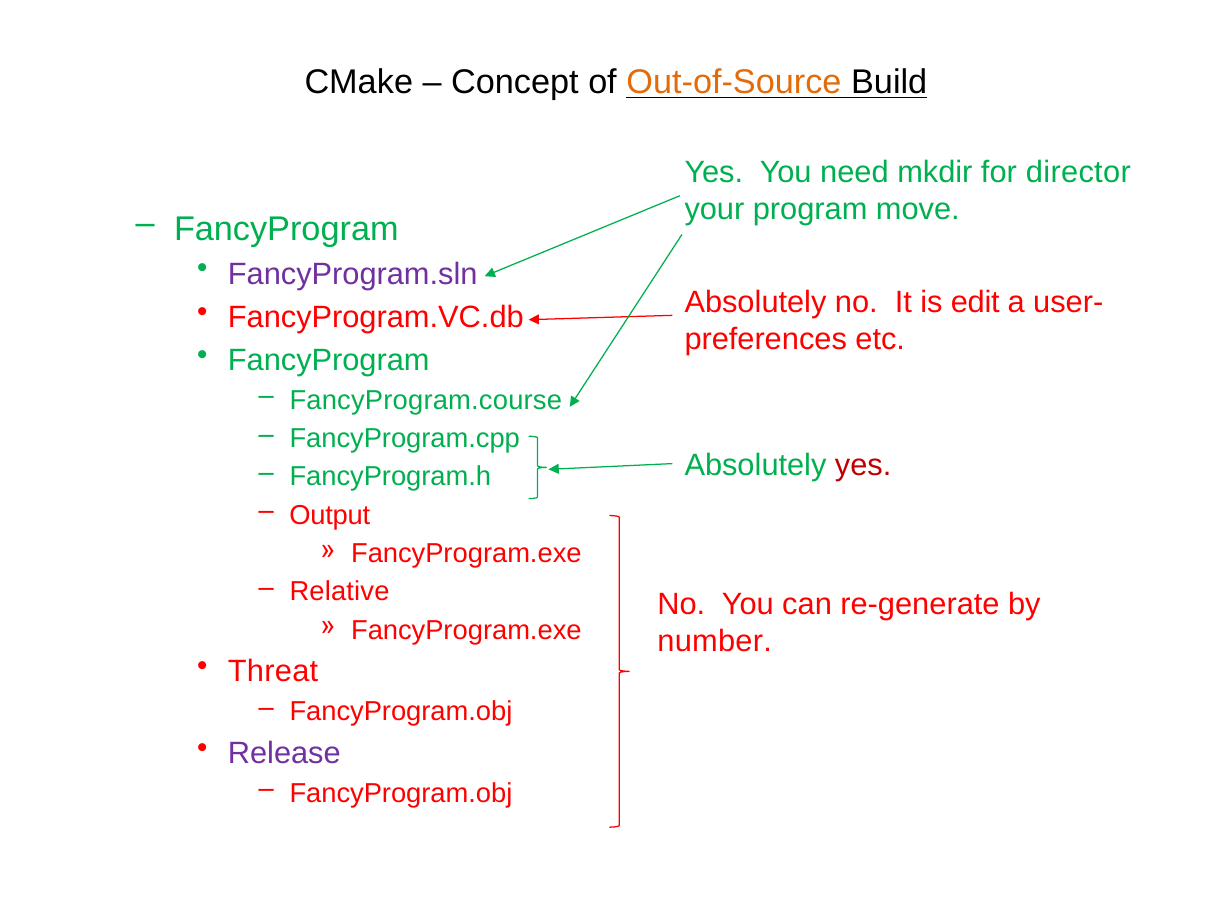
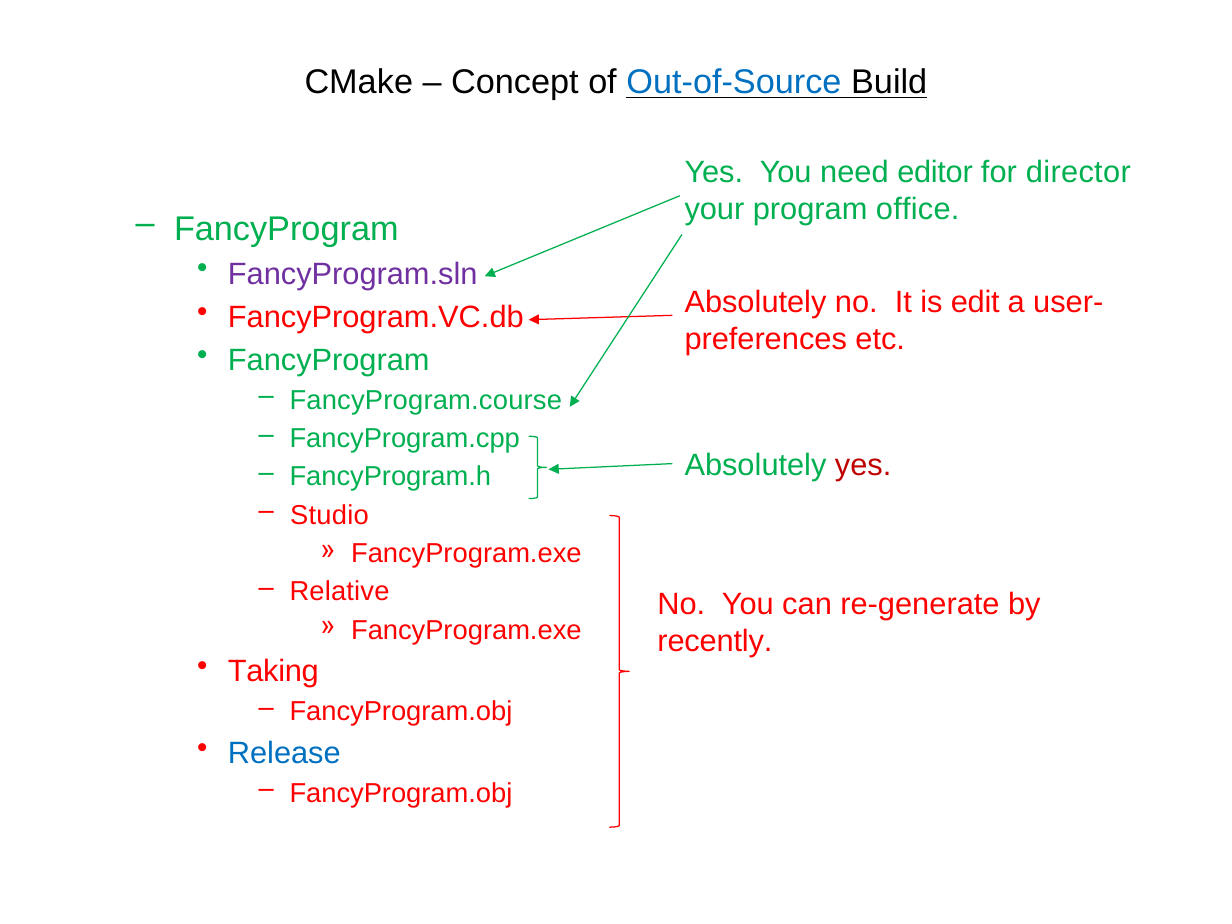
Out-of-Source colour: orange -> blue (734, 82)
mkdir: mkdir -> editor (935, 172)
move: move -> office (918, 209)
Output: Output -> Studio (330, 515)
number: number -> recently (715, 641)
Threat: Threat -> Taking (273, 671)
Release colour: purple -> blue (284, 753)
